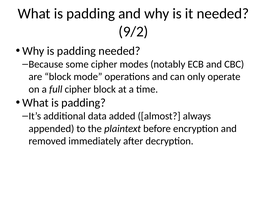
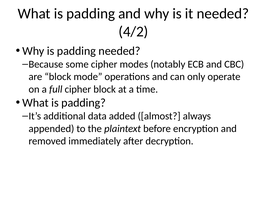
9/2: 9/2 -> 4/2 (133, 31)
